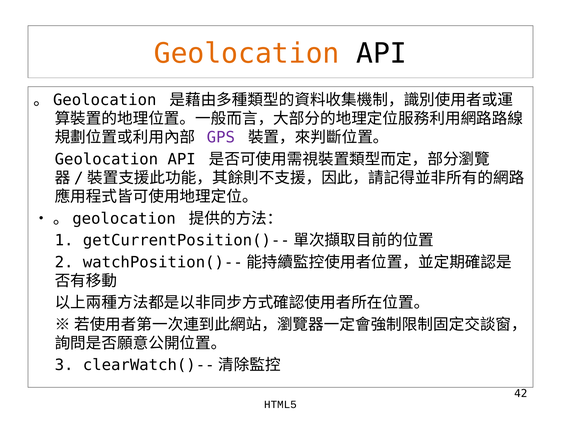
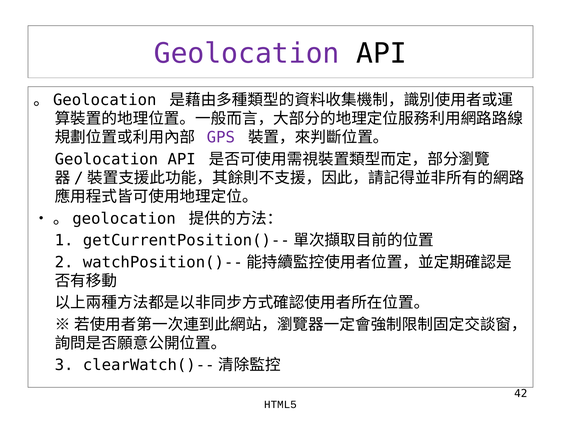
Geolocation colour: orange -> purple (247, 54)
